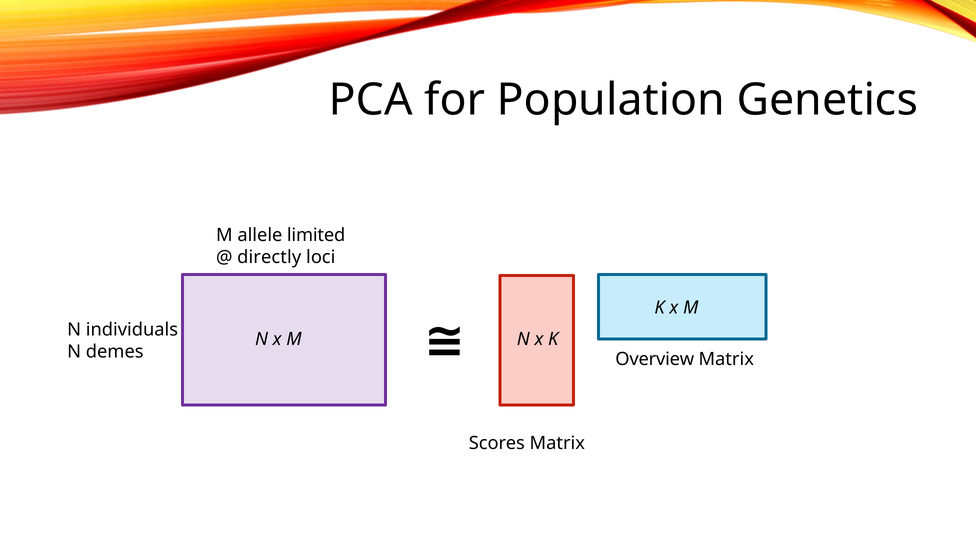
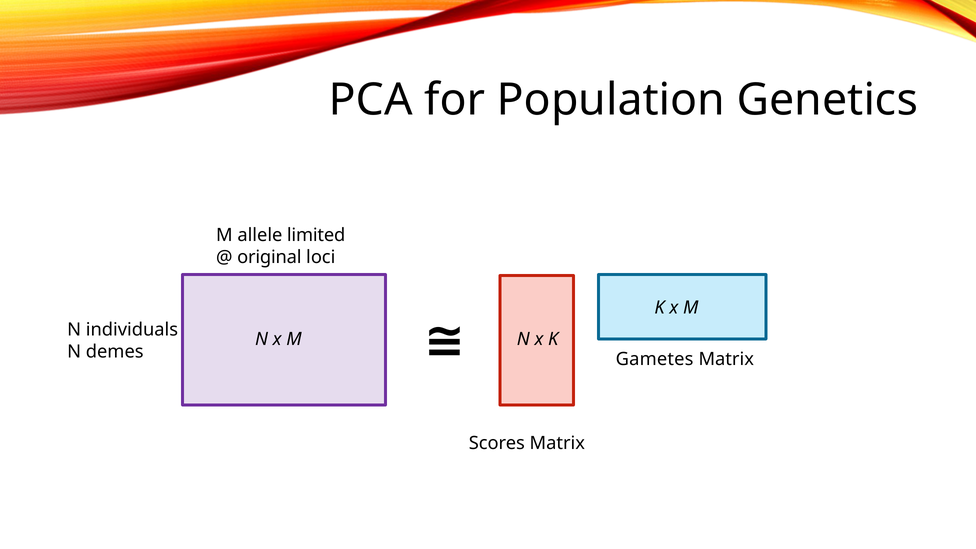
directly: directly -> original (269, 257)
Overview: Overview -> Gametes (655, 359)
